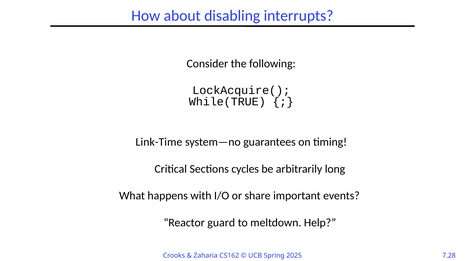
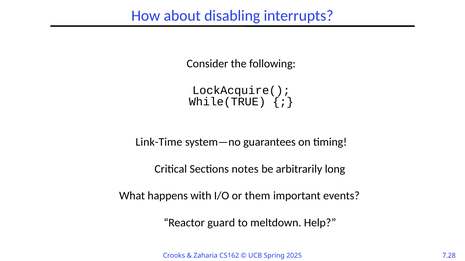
cycles: cycles -> notes (245, 169)
share: share -> them (258, 196)
